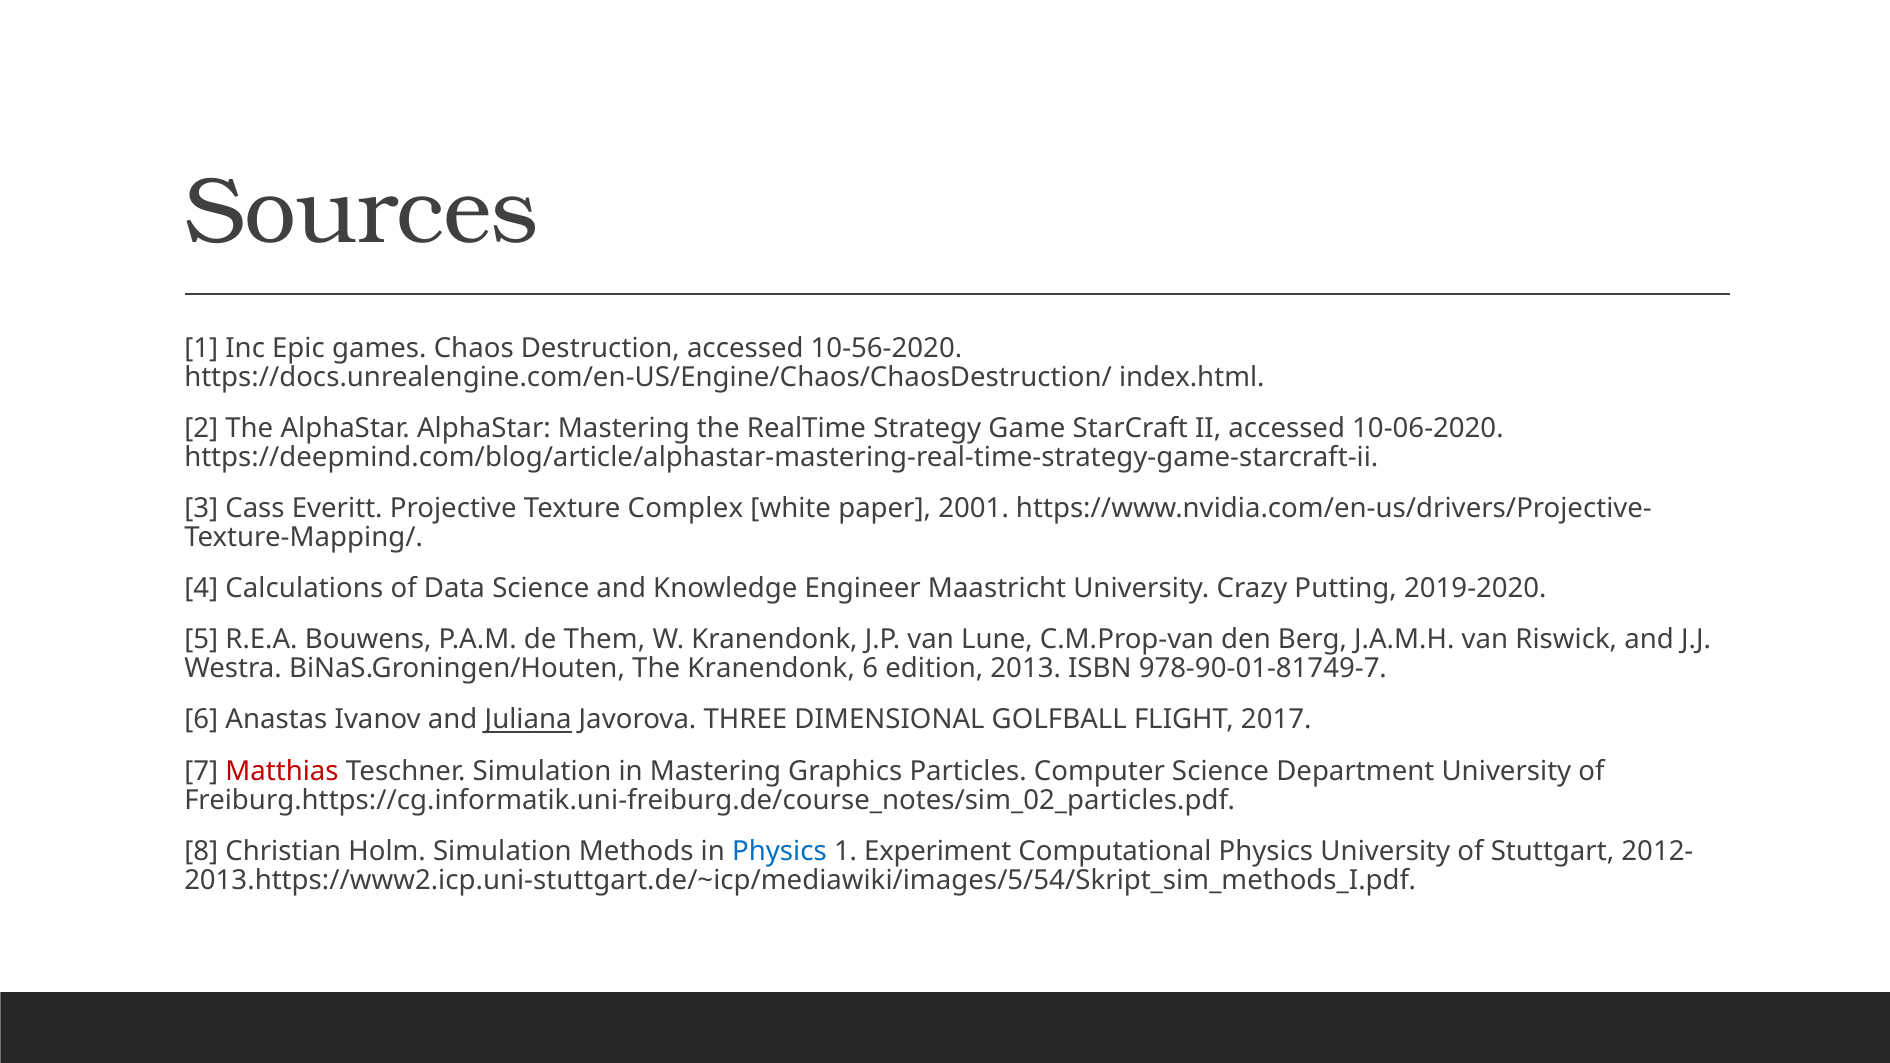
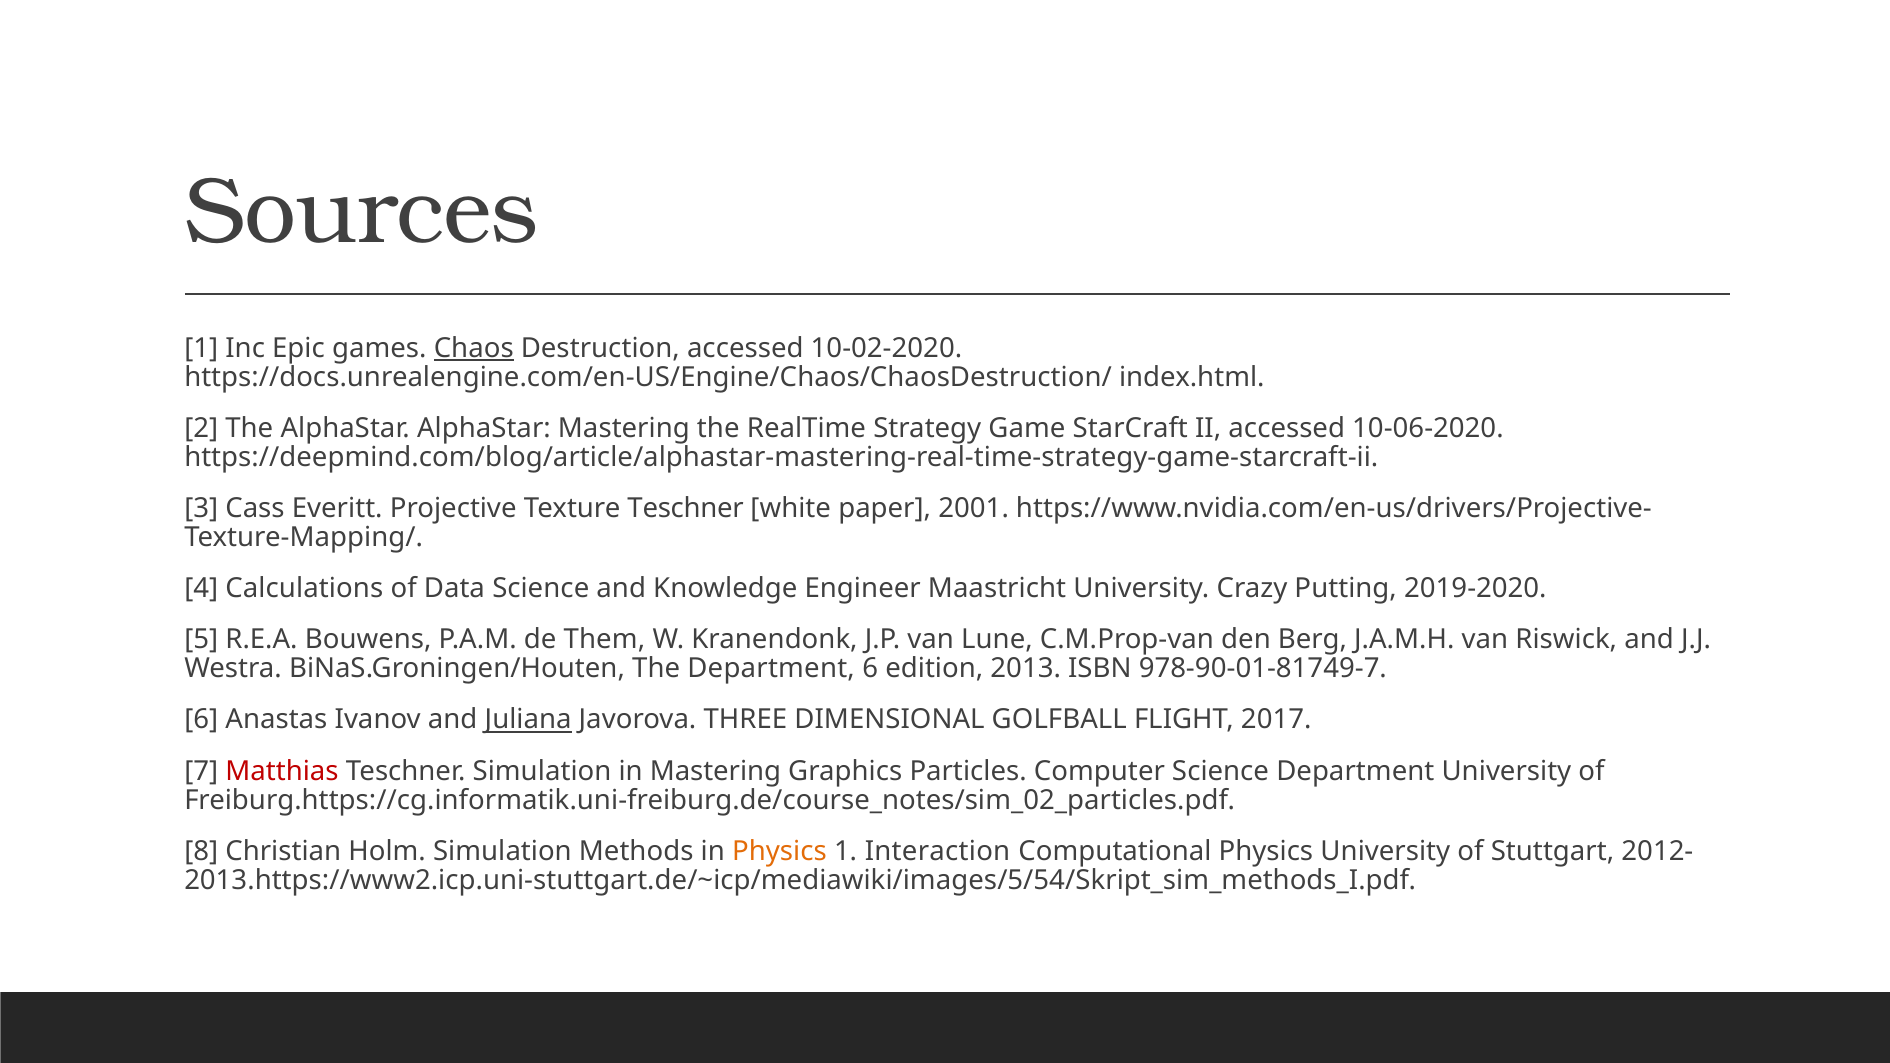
Chaos underline: none -> present (474, 348)
10-56-2020: 10-56-2020 -> 10-02-2020 (886, 348)
Texture Complex: Complex -> Teschner (686, 509)
The Kranendonk: Kranendonk -> Department (771, 669)
Physics colour: blue -> orange (779, 851)
Experiment: Experiment -> Interaction (938, 851)
